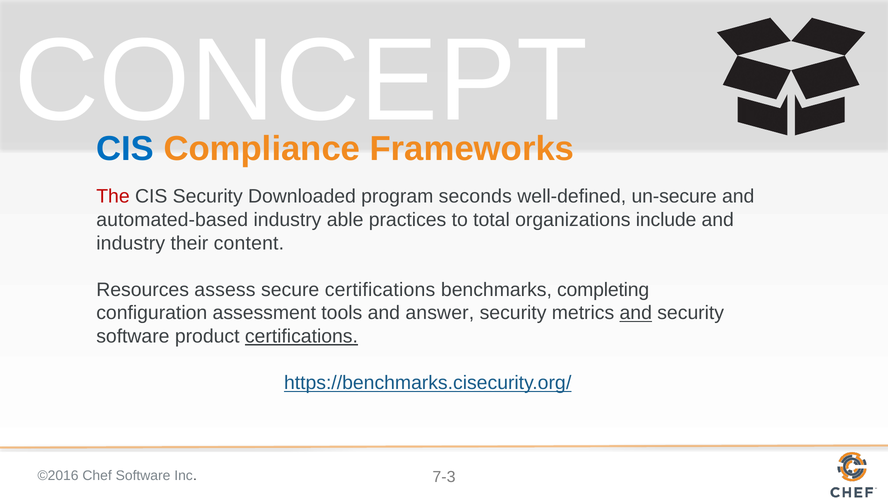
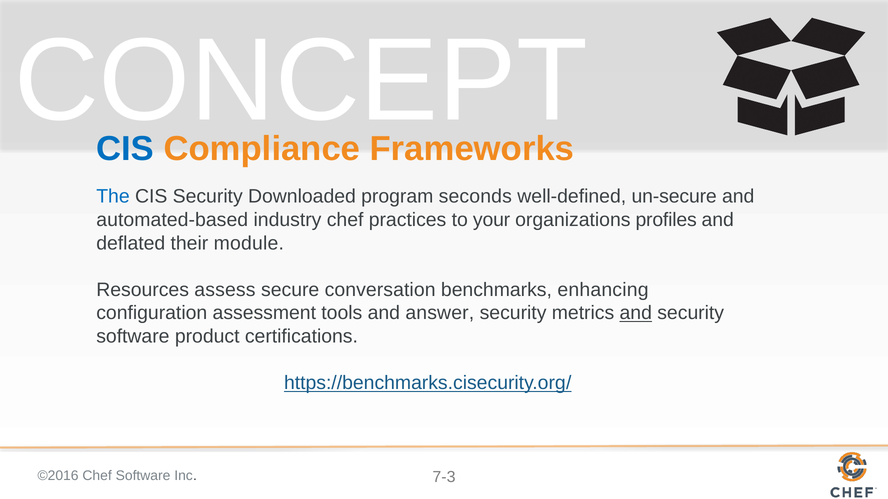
The colour: red -> blue (113, 197)
industry able: able -> chef (345, 220)
total: total -> your (492, 220)
include: include -> profiles (666, 220)
industry: industry -> deflated (131, 243)
content: content -> module (249, 243)
secure certifications: certifications -> conversation (380, 290)
completing: completing -> enhancing (603, 290)
certifications underline: present -> none (301, 337)
